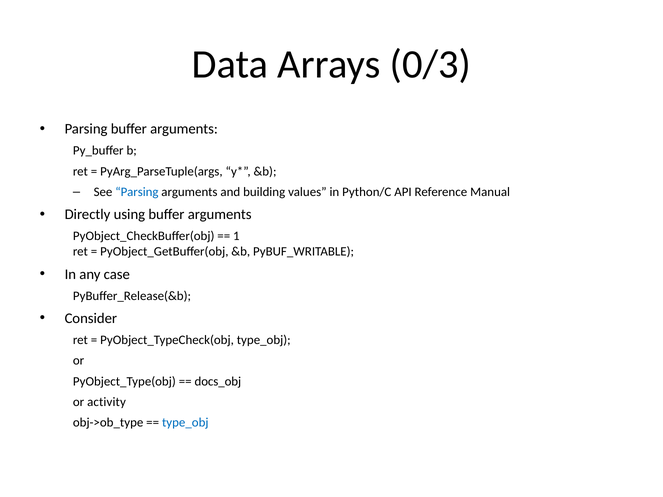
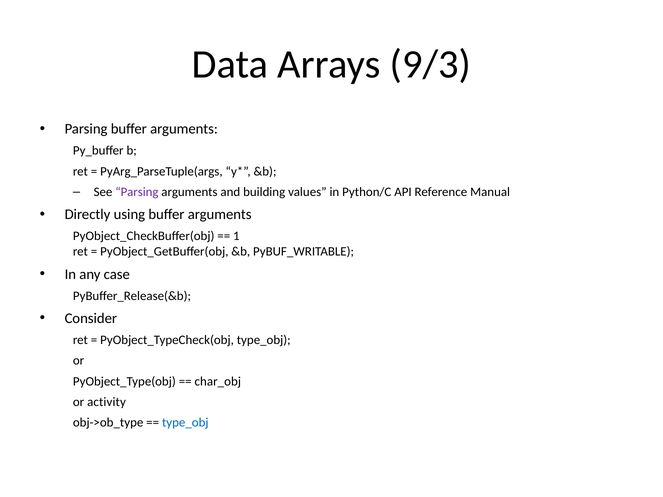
0/3: 0/3 -> 9/3 (430, 64)
Parsing colour: blue -> purple (137, 192)
docs_obj: docs_obj -> char_obj (218, 382)
